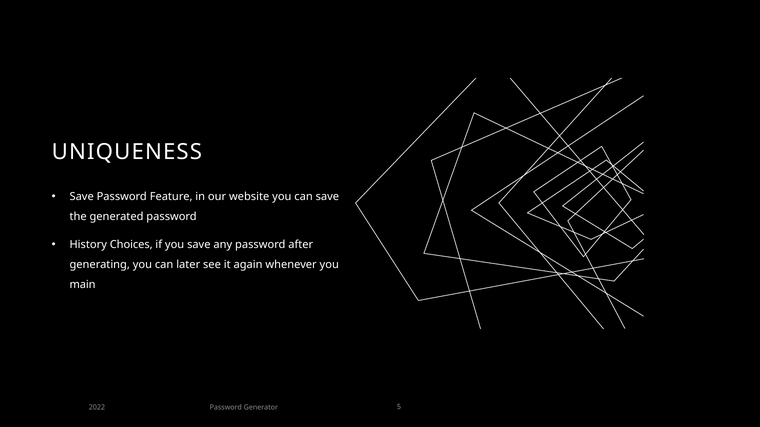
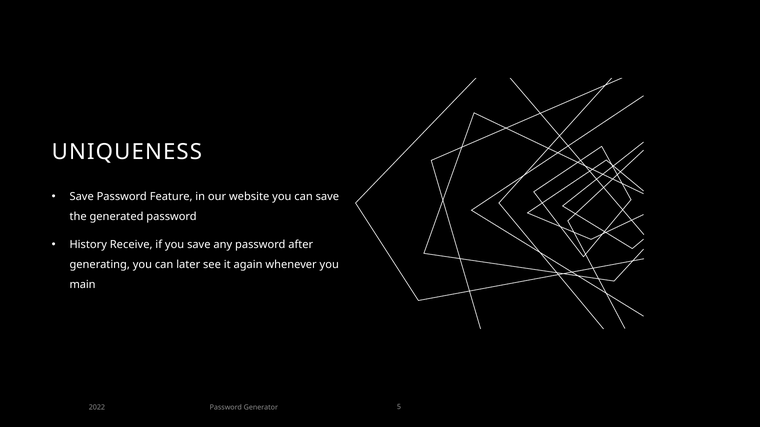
Choices: Choices -> Receive (131, 245)
